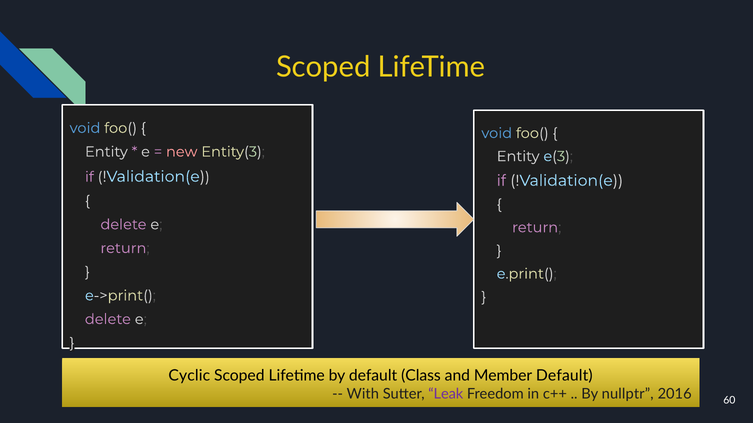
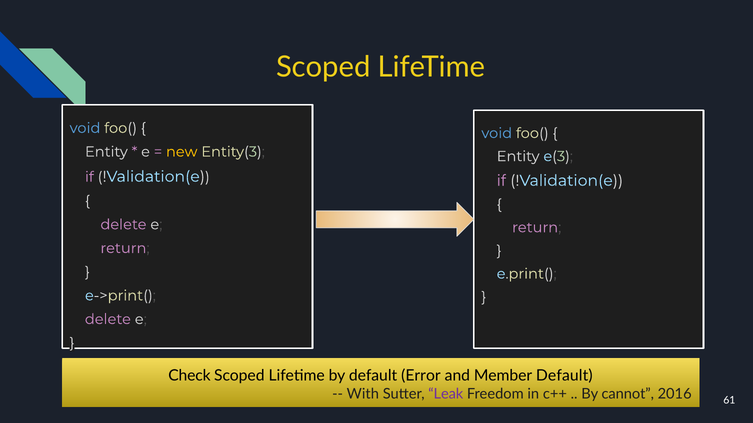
new colour: pink -> yellow (182, 152)
Cyclic: Cyclic -> Check (189, 376)
Class: Class -> Error (421, 376)
nullptr: nullptr -> cannot (628, 394)
60: 60 -> 61 (729, 401)
